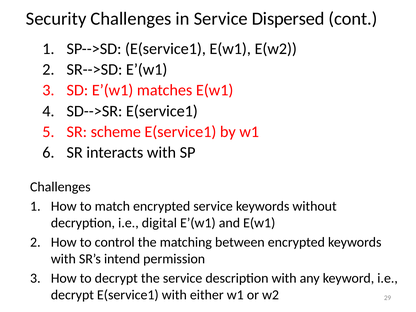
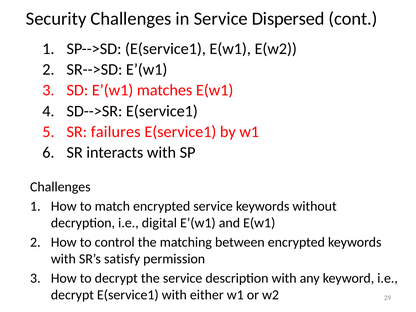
scheme: scheme -> failures (116, 132)
intend: intend -> satisfy (122, 259)
